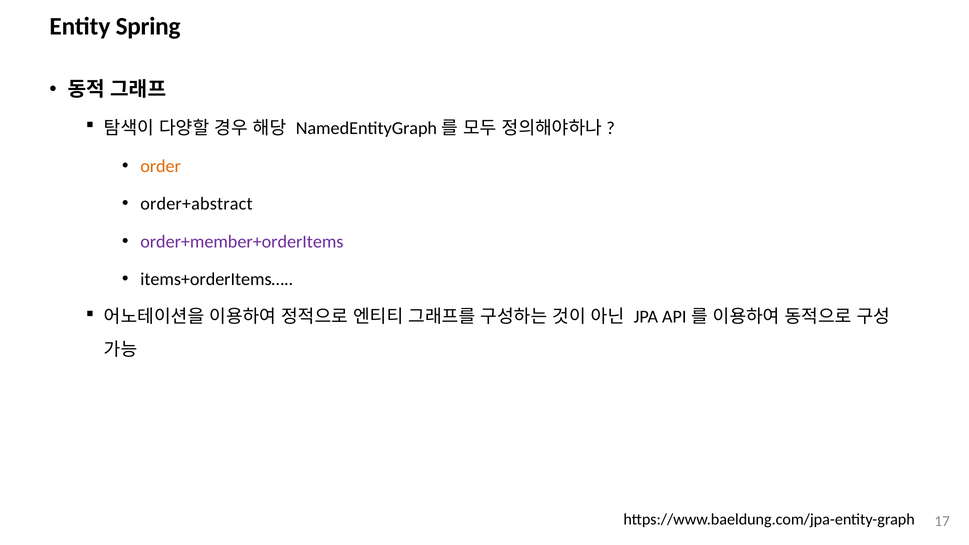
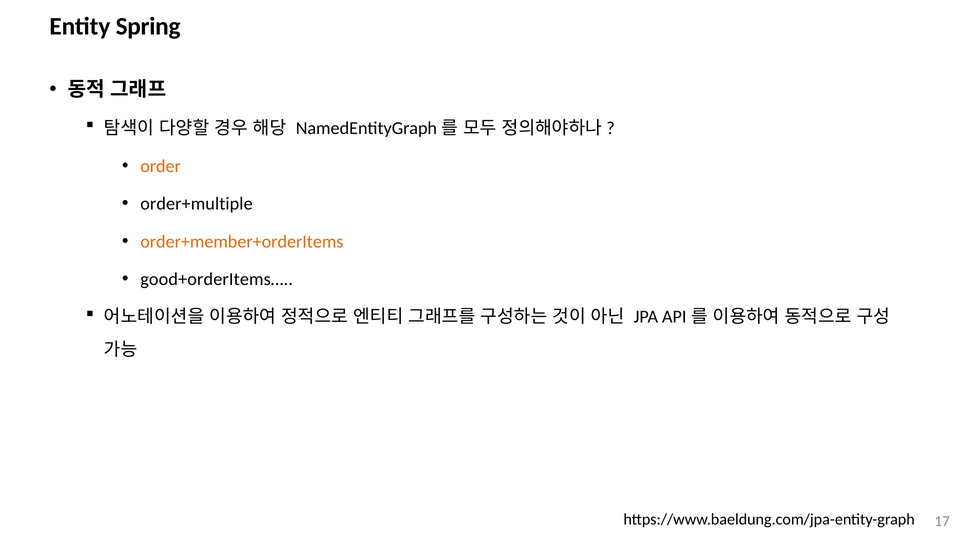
order+abstract: order+abstract -> order+multiple (196, 204)
order+member+orderItems colour: purple -> orange (242, 242)
items+orderItems…: items+orderItems… -> good+orderItems… (217, 279)
